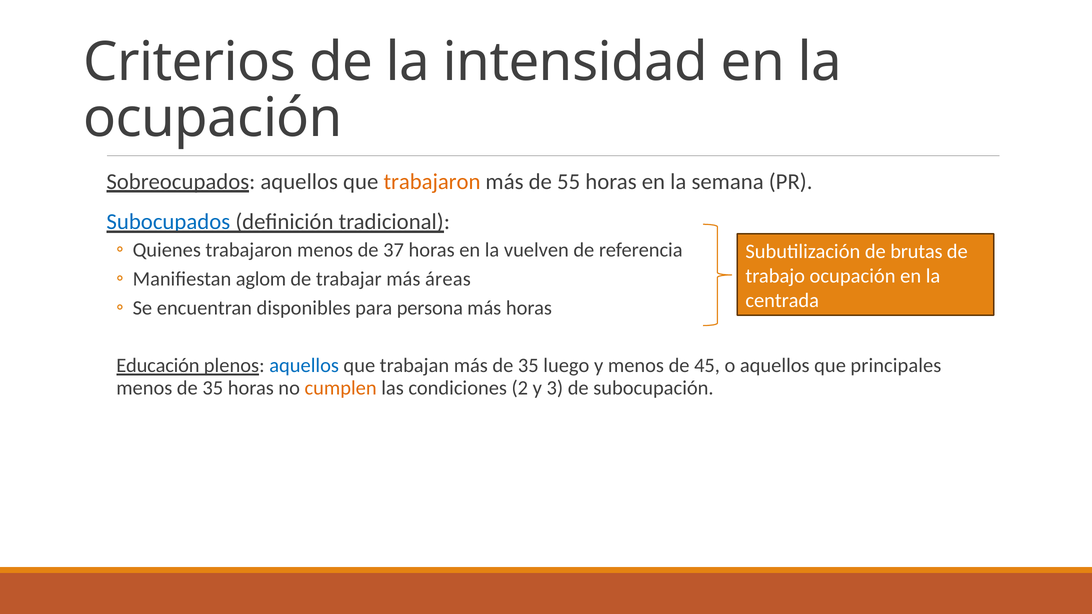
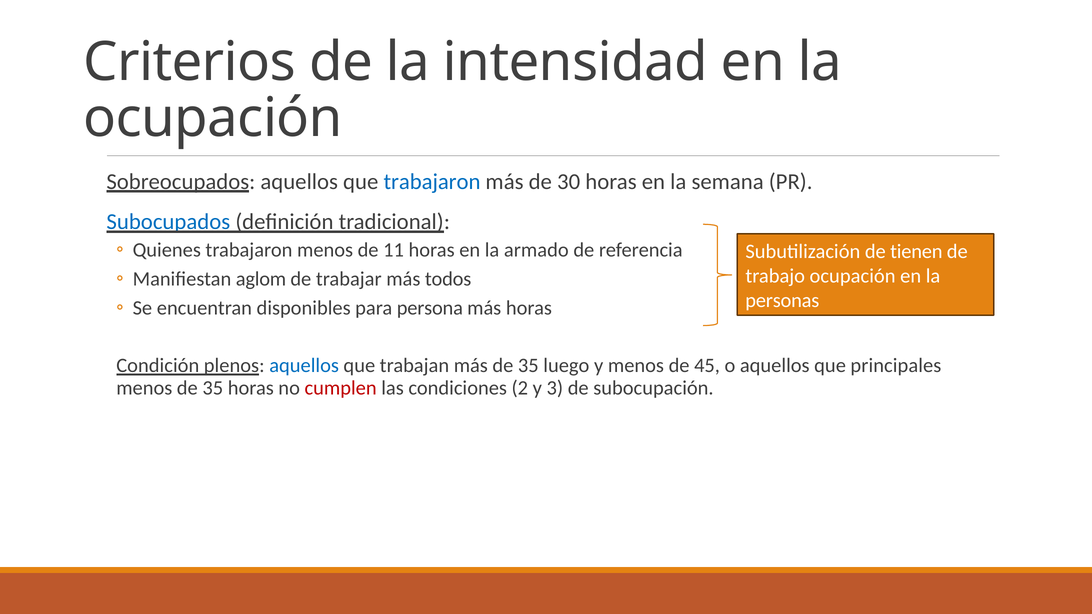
trabajaron colour: orange -> blue (432, 182)
55: 55 -> 30 (569, 182)
37: 37 -> 11 (394, 250)
vuelven: vuelven -> armado (536, 250)
brutas: brutas -> tienen (916, 251)
áreas: áreas -> todos (448, 279)
centrada: centrada -> personas (782, 301)
Educación: Educación -> Condición (158, 366)
cumplen colour: orange -> red (341, 388)
